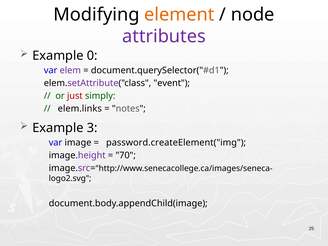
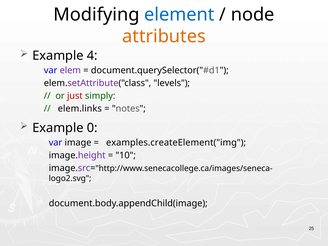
element colour: orange -> blue (179, 15)
attributes colour: purple -> orange (164, 36)
0: 0 -> 4 (92, 56)
event: event -> levels (172, 83)
3: 3 -> 0 (92, 128)
password.createElement("img: password.createElement("img -> examples.createElement("img (176, 142)
70: 70 -> 10 (126, 155)
